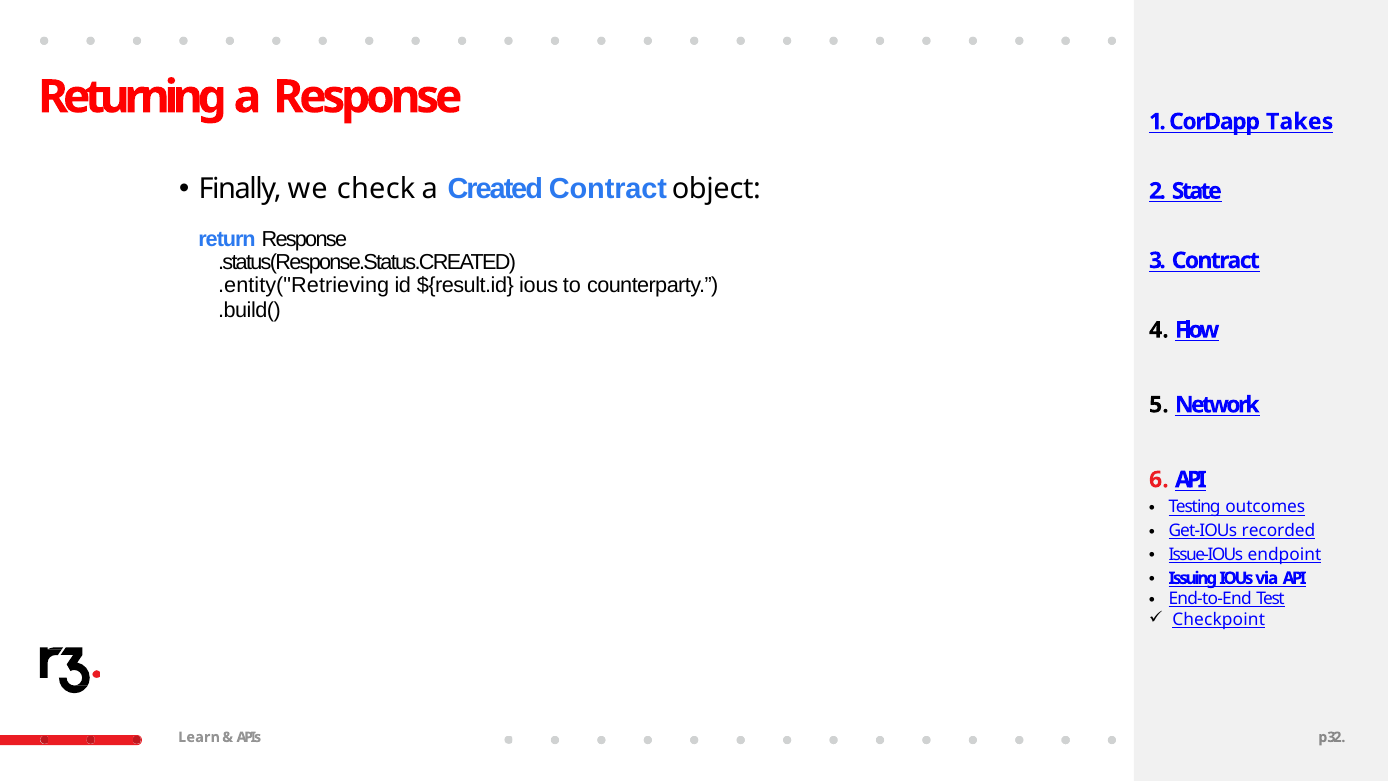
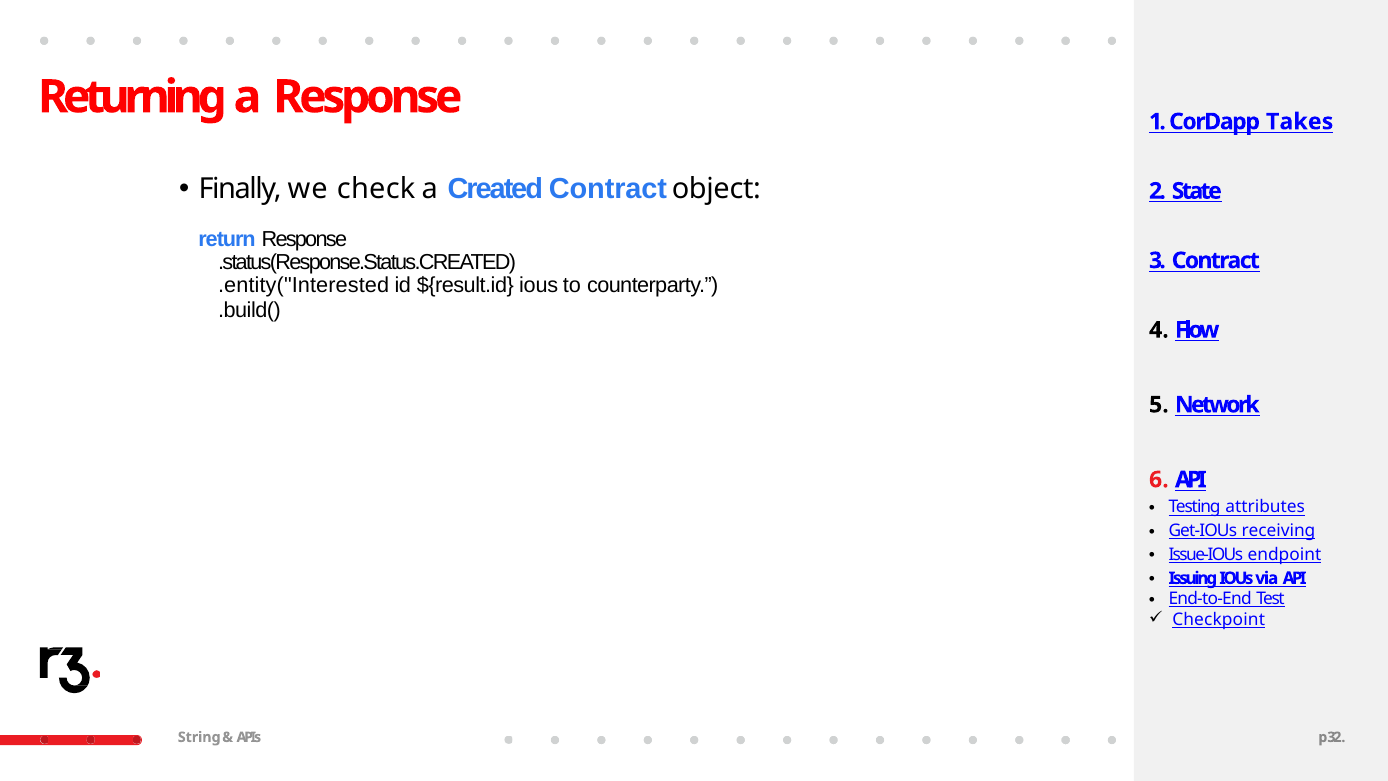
.entity("Retrieving: .entity("Retrieving -> .entity("Interested (304, 286)
outcomes: outcomes -> attributes (1265, 507)
recorded: recorded -> receiving (1278, 531)
Learn: Learn -> String (199, 737)
